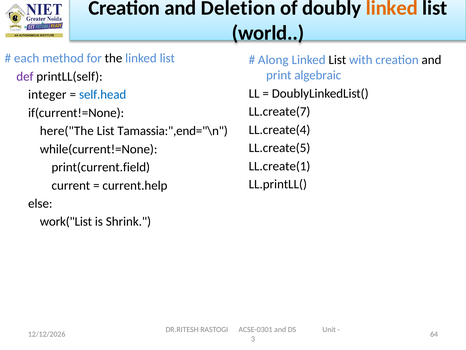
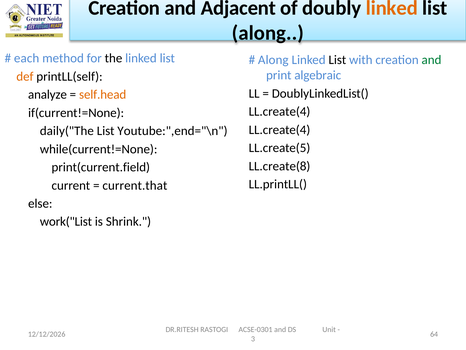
Deletion: Deletion -> Adjacent (238, 8)
world: world -> along (268, 33)
and colour: black -> green (431, 60)
def colour: purple -> orange (25, 76)
integer: integer -> analyze (47, 95)
self.head colour: blue -> orange (103, 95)
LL.create(7: LL.create(7 -> LL.create(4 (279, 111)
here("The: here("The -> daily("The (67, 131)
Tamassia:",end="\n: Tamassia:",end="\n -> Youtube:",end="\n (172, 131)
LL.create(1: LL.create(1 -> LL.create(8 (279, 166)
current.help: current.help -> current.that (135, 185)
